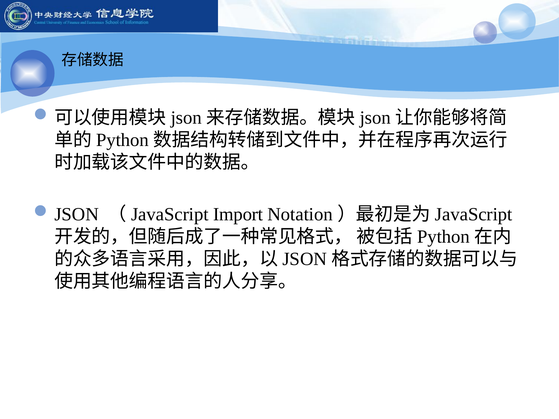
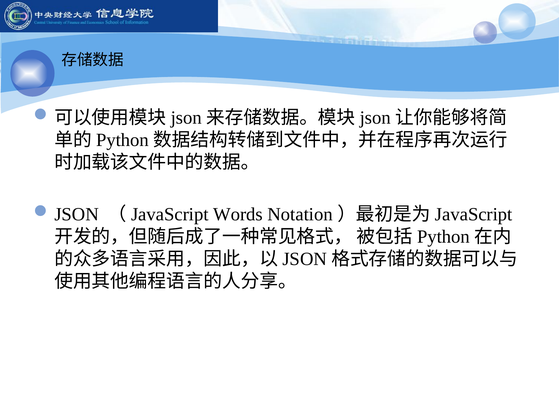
Import: Import -> Words (238, 215)
